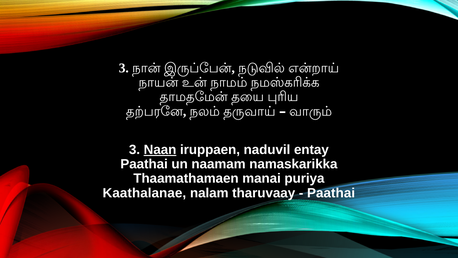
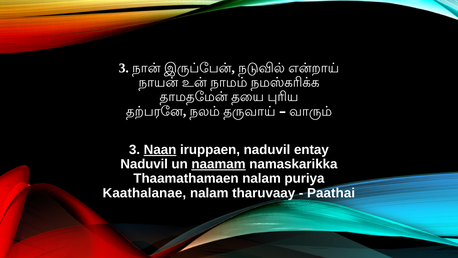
Paathai: Paathai -> Naduvil (144, 164)
naamam underline: none -> present (219, 164)
Thaamathamaen manai: manai -> nalam (262, 178)
